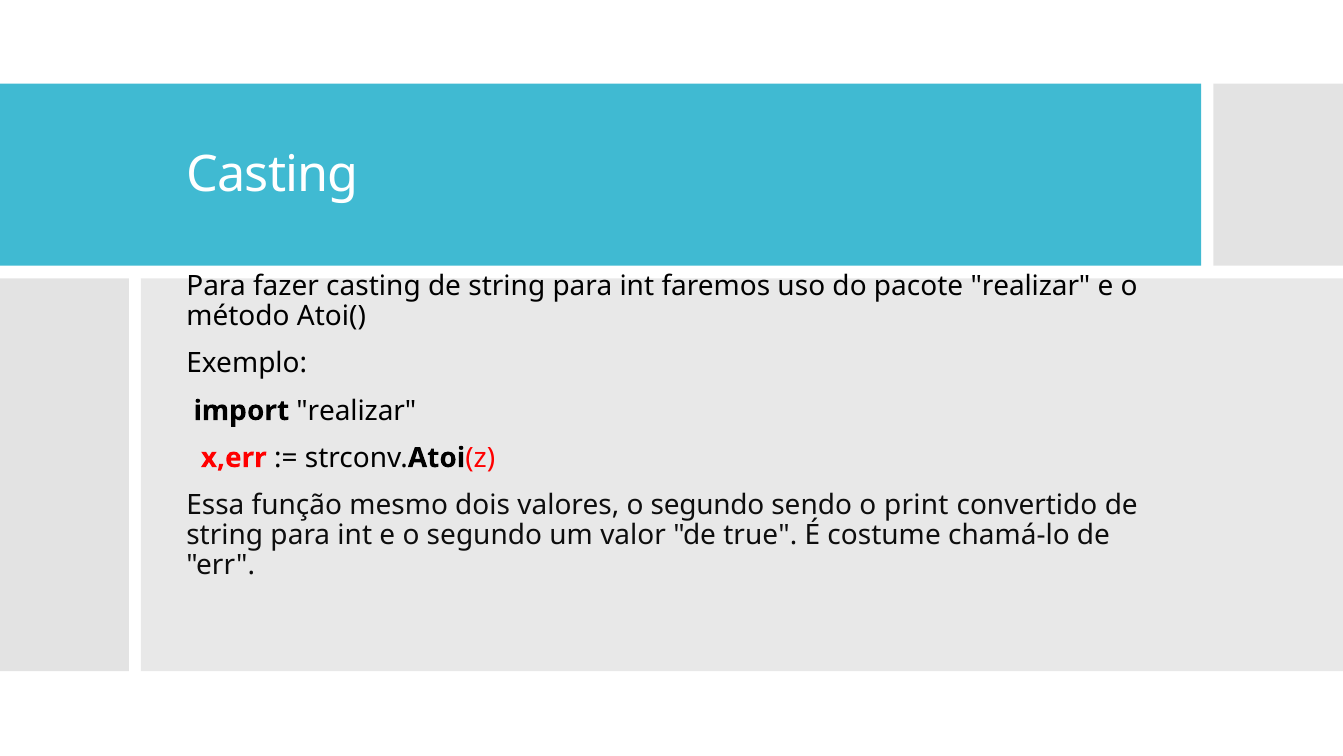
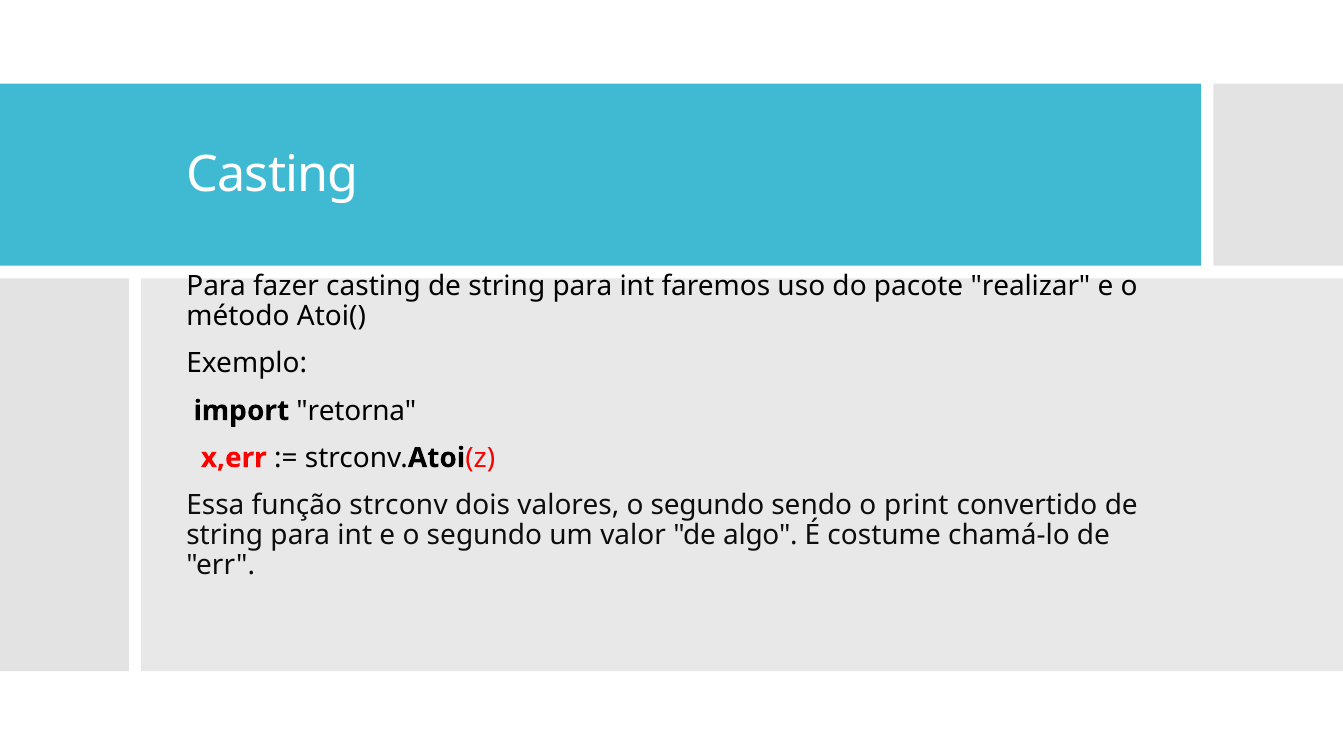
import realizar: realizar -> retorna (356, 410)
função mesmo: mesmo -> strconv (399, 505)
true: true -> algo (760, 535)
